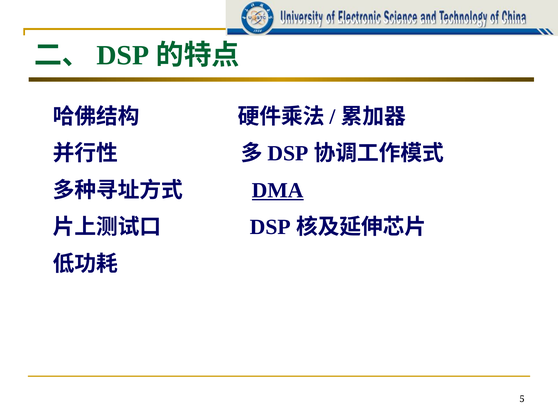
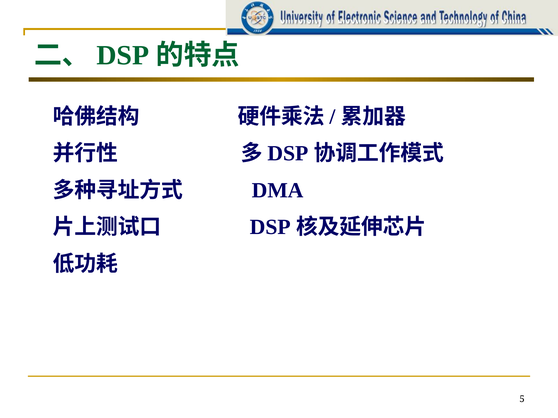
DMA underline: present -> none (278, 190)
